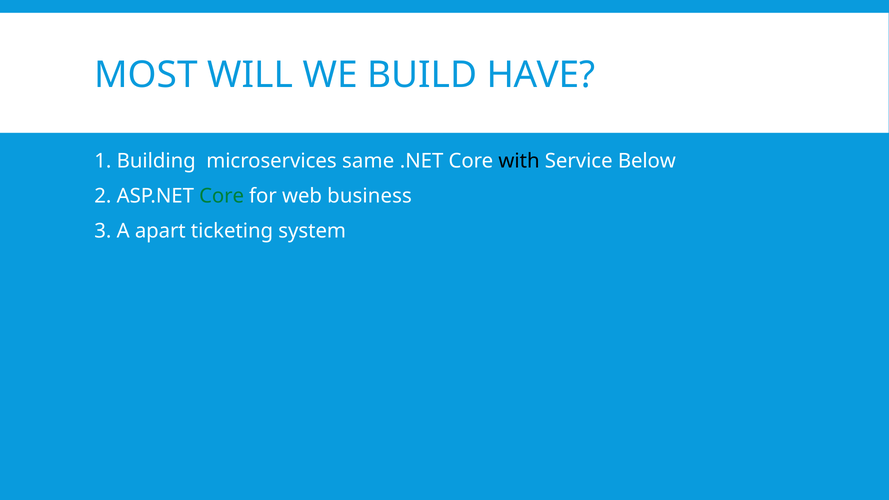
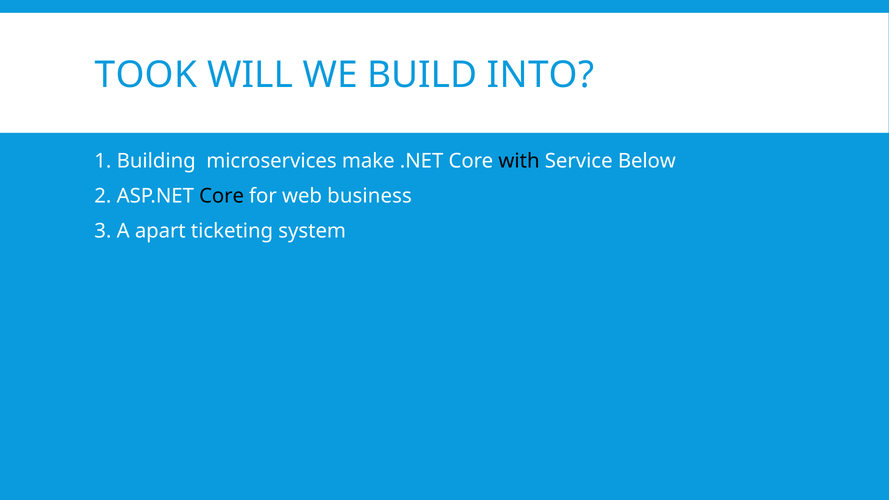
MOST: MOST -> TOOK (146, 75)
HAVE: HAVE -> INTO (541, 75)
same: same -> make (368, 161)
Core colour: green -> black (222, 196)
